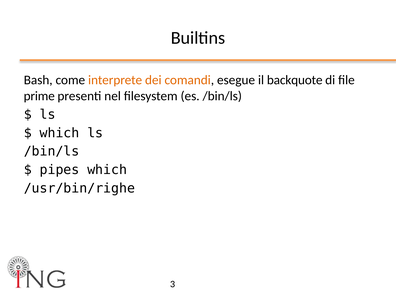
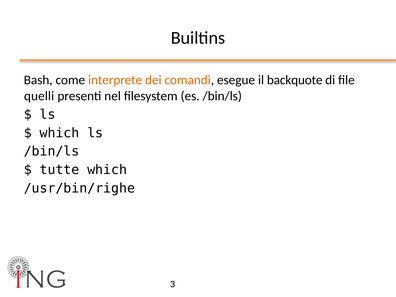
prime: prime -> quelli (39, 96)
pipes: pipes -> tutte (59, 170)
